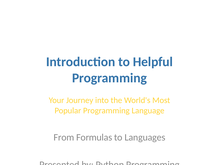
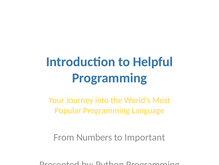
Formulas: Formulas -> Numbers (94, 137)
Languages: Languages -> Important (145, 137)
